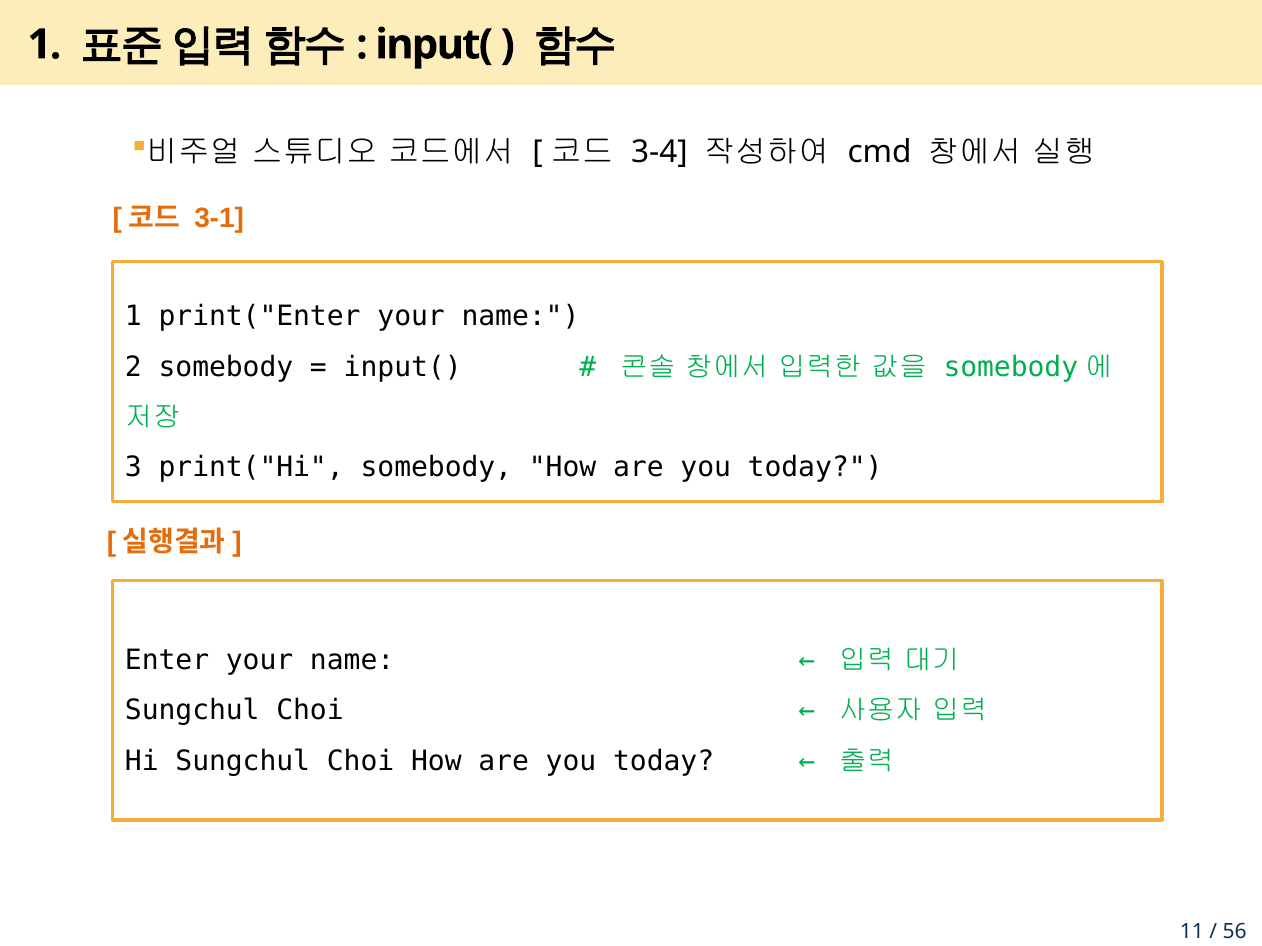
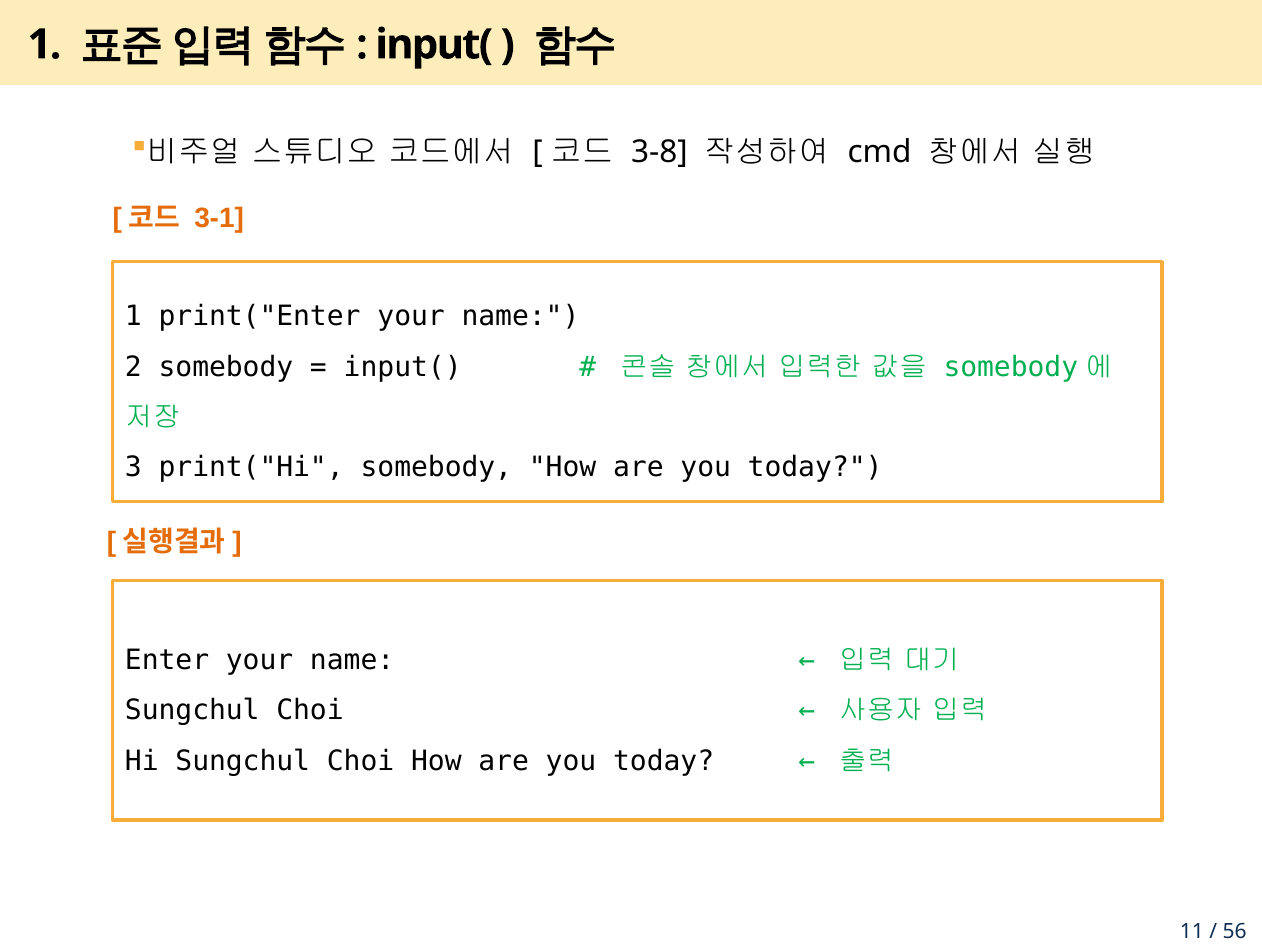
3-4: 3-4 -> 3-8 (659, 152)
